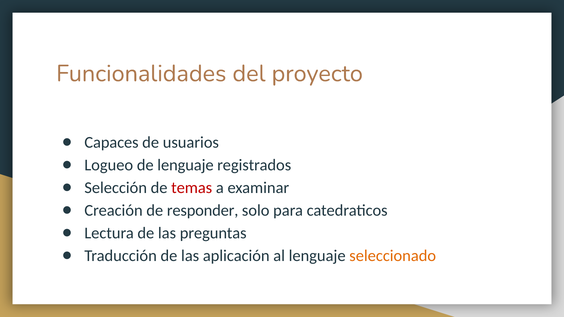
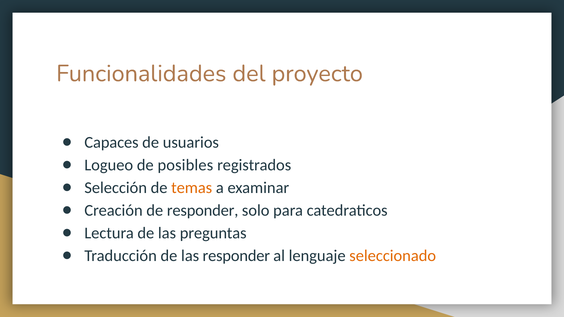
de lenguaje: lenguaje -> posibles (185, 165)
temas colour: red -> orange (192, 188)
las aplicación: aplicación -> responder (236, 256)
